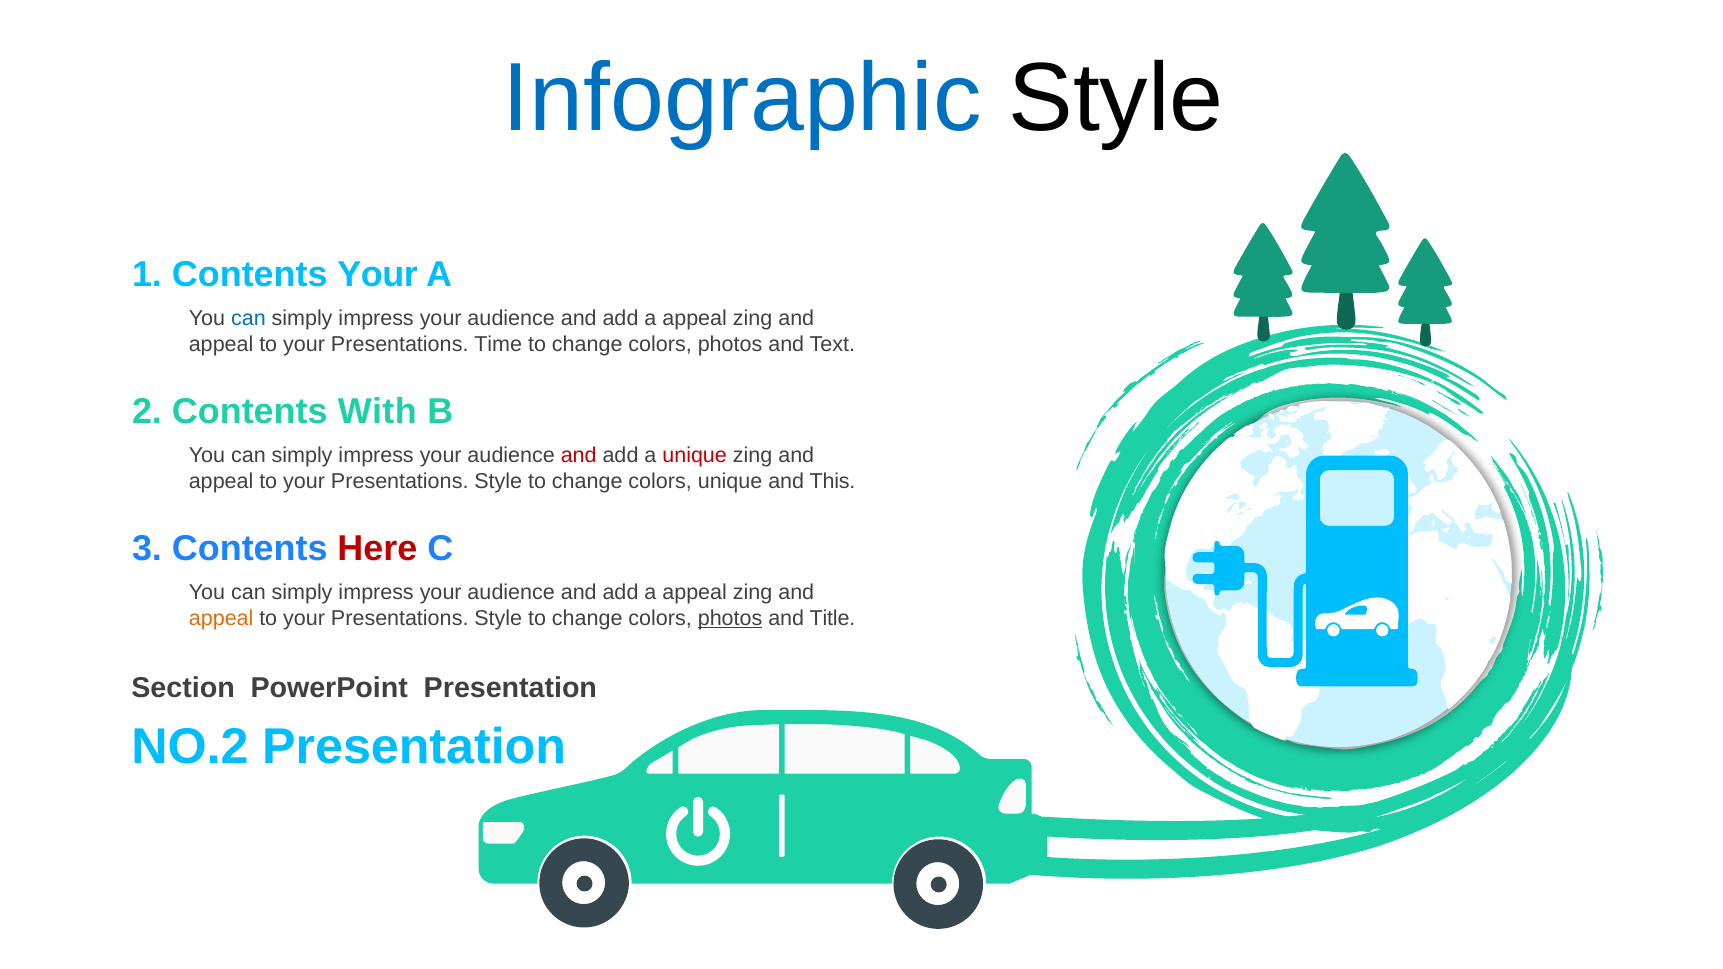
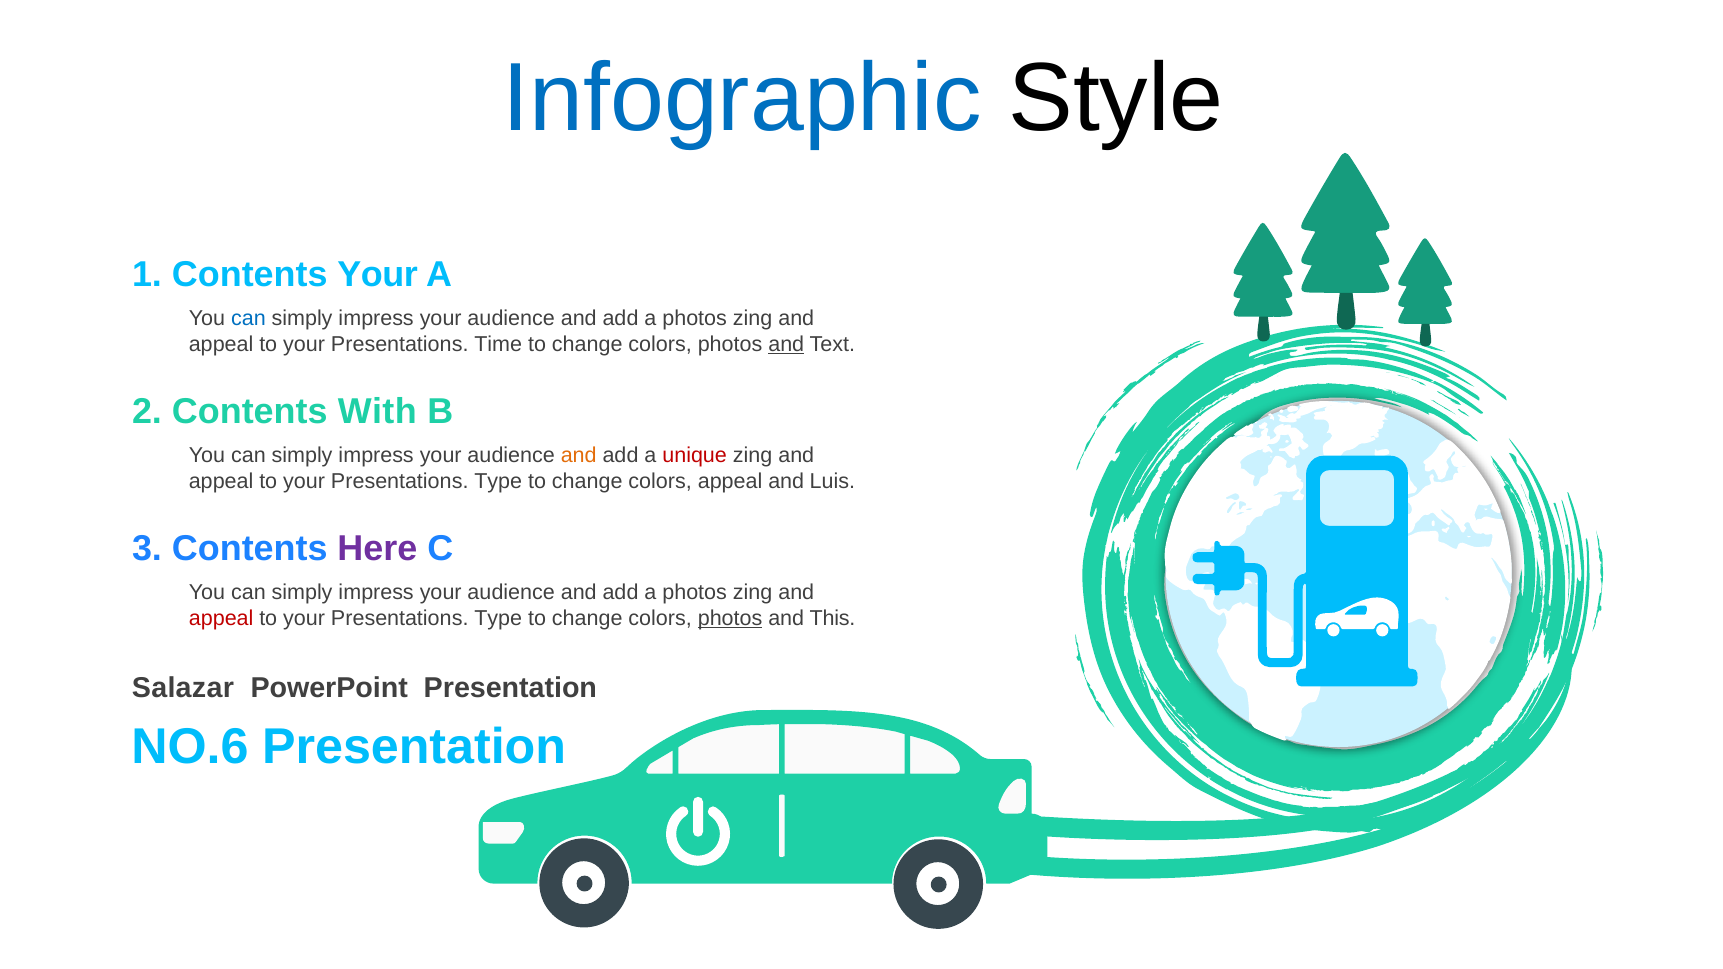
appeal: appeal -> photos (695, 318)
and underline: none -> present (786, 344)
and colour: red -> orange (579, 455)
Style: Style -> Type (498, 481)
colors unique: unique -> appeal (730, 481)
This: This -> Luis (832, 481)
Here colour: red -> purple (377, 548)
appeal: appeal -> photos (695, 592)
appeal colour: orange -> red (221, 618)
Style: Style -> Type (498, 618)
Title: Title -> This (832, 618)
Section: Section -> Salazar (183, 688)
NO.2: NO.2 -> NO.6 (190, 747)
